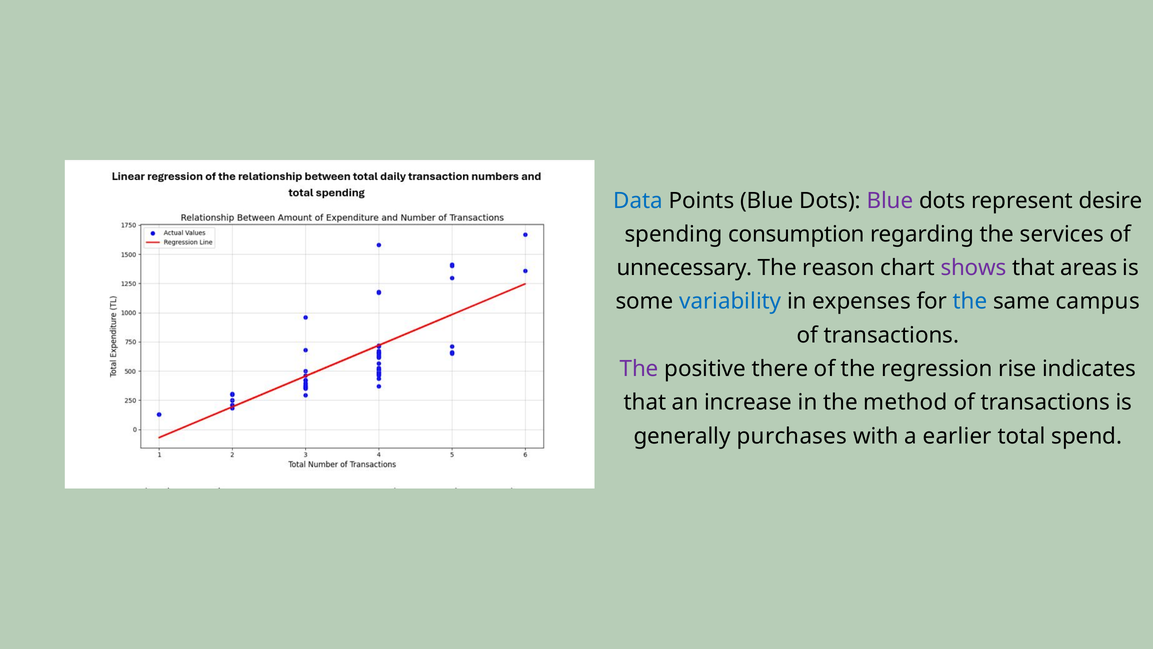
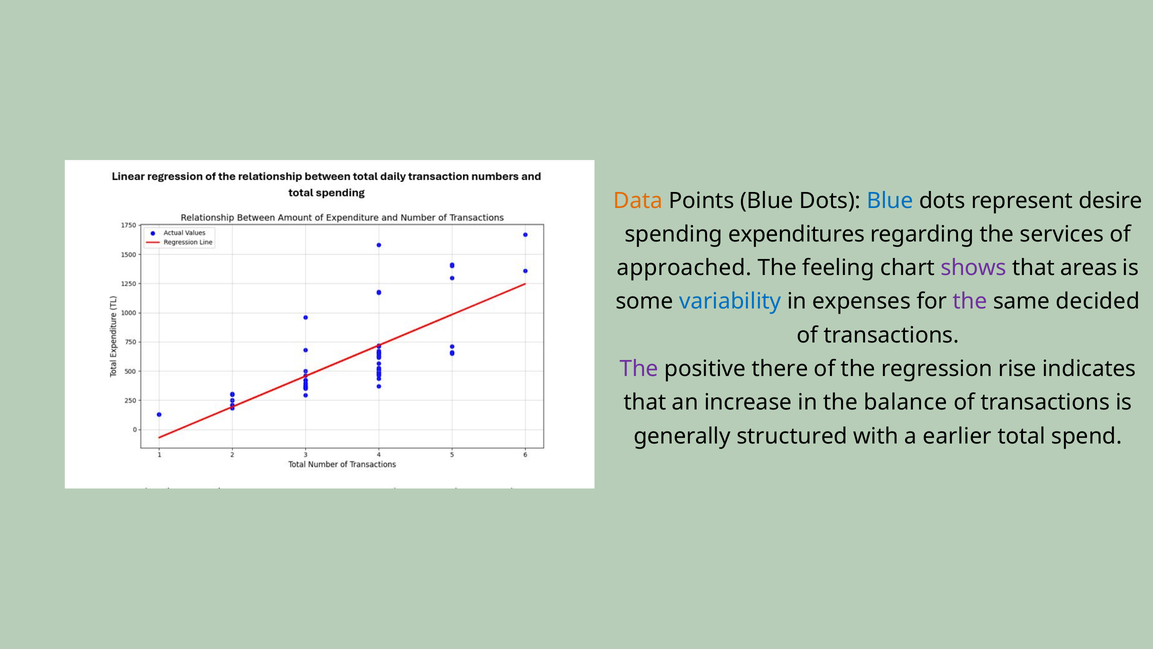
Data colour: blue -> orange (638, 201)
Blue colour: purple -> blue (890, 201)
consumption: consumption -> expenditures (797, 234)
unnecessary: unnecessary -> approached (684, 268)
reason: reason -> feeling (839, 268)
the colour: blue -> purple (970, 301)
campus: campus -> decided (1098, 301)
method: method -> balance (905, 402)
purchases: purchases -> structured (792, 436)
